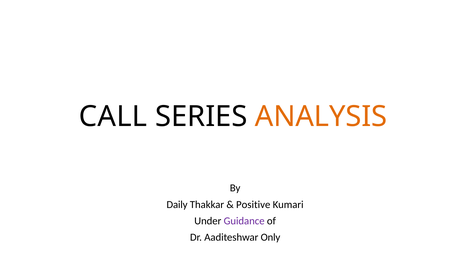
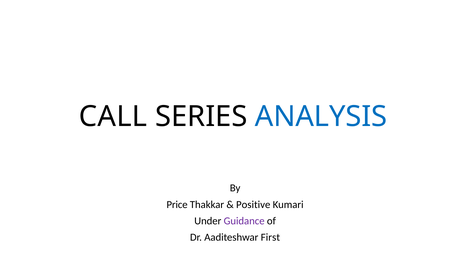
ANALYSIS colour: orange -> blue (321, 116)
Daily: Daily -> Price (177, 205)
Only: Only -> First (270, 237)
